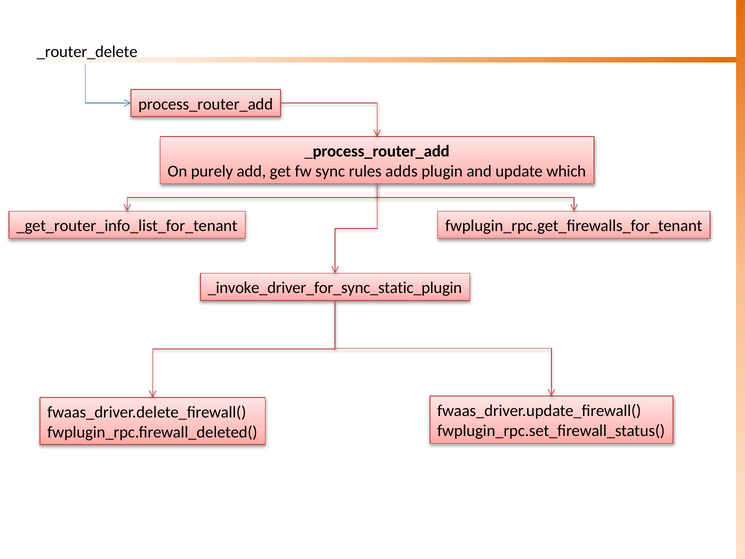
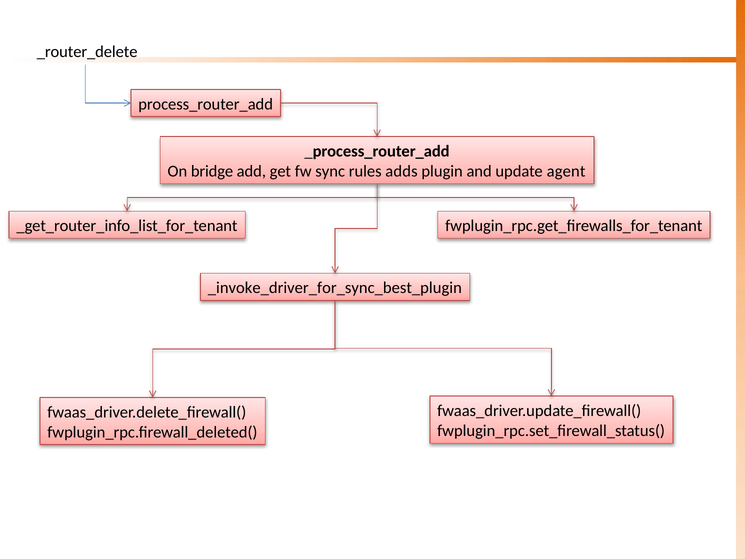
purely: purely -> bridge (212, 171)
which: which -> agent (566, 171)
_invoke_driver_for_sync_static_plugin: _invoke_driver_for_sync_static_plugin -> _invoke_driver_for_sync_best_plugin (335, 288)
